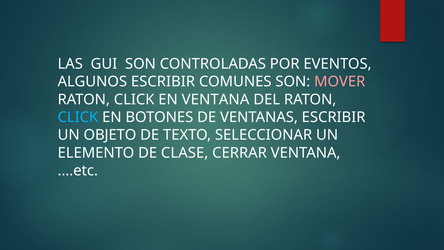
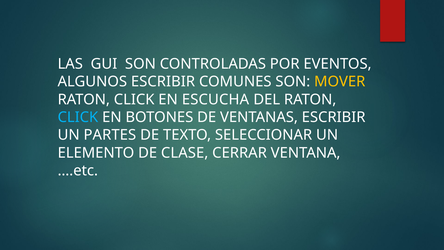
MOVER colour: pink -> yellow (340, 82)
EN VENTANA: VENTANA -> ESCUCHA (216, 99)
OBJETO: OBJETO -> PARTES (110, 135)
